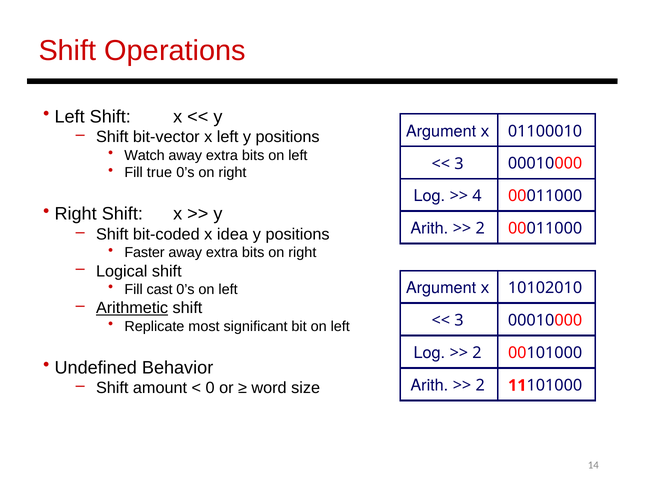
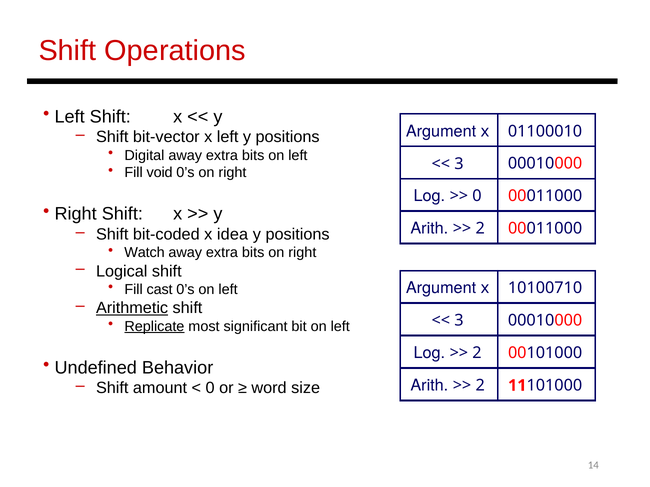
Watch: Watch -> Digital (144, 155)
true: true -> void (160, 173)
4: 4 -> 0 (477, 196)
Faster: Faster -> Watch (145, 253)
10102010: 10102010 -> 10100710 (545, 288)
Replicate underline: none -> present (154, 327)
